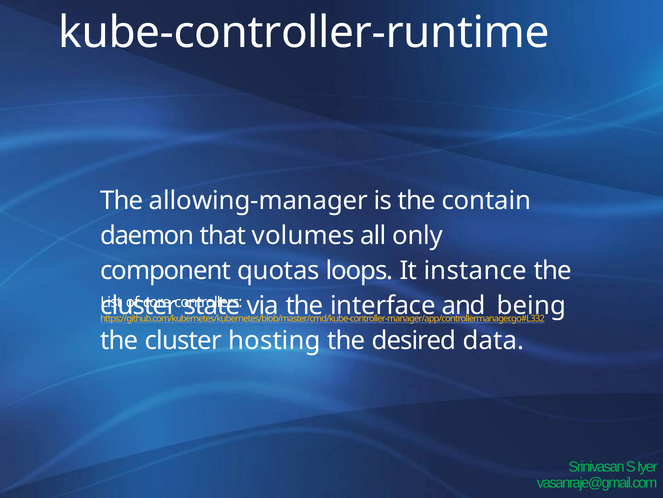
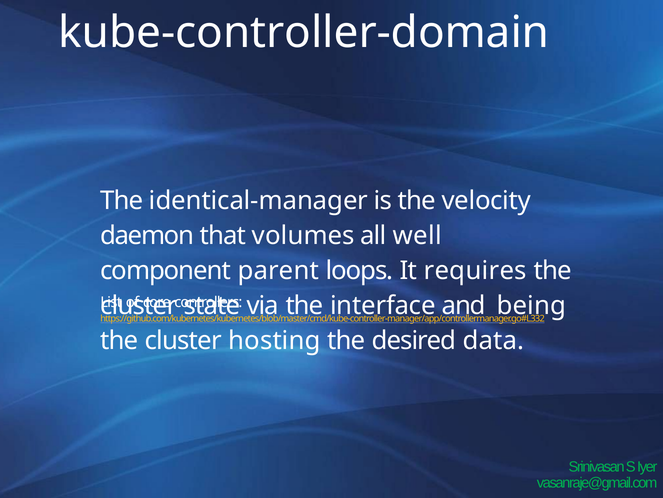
kube-controller-runtime: kube-controller-runtime -> kube-controller-domain (304, 33)
allowing-manager: allowing-manager -> identical-manager (259, 200)
contain: contain -> velocity (486, 200)
only: only -> well (417, 235)
quotas: quotas -> parent (278, 270)
instance: instance -> requires (475, 270)
